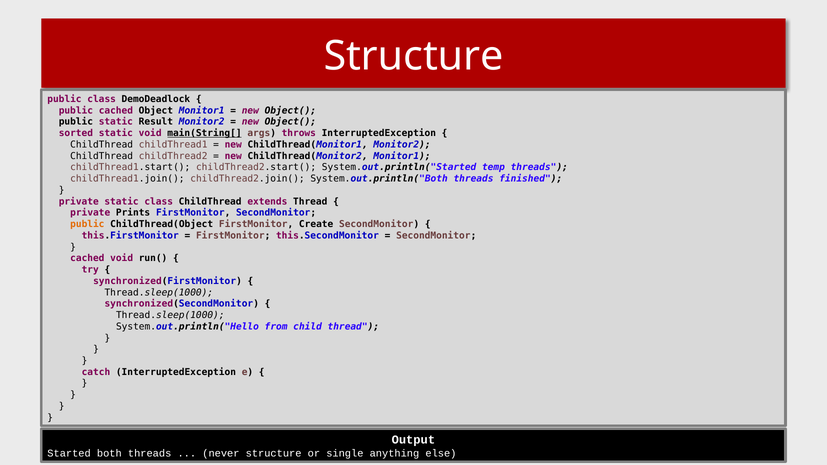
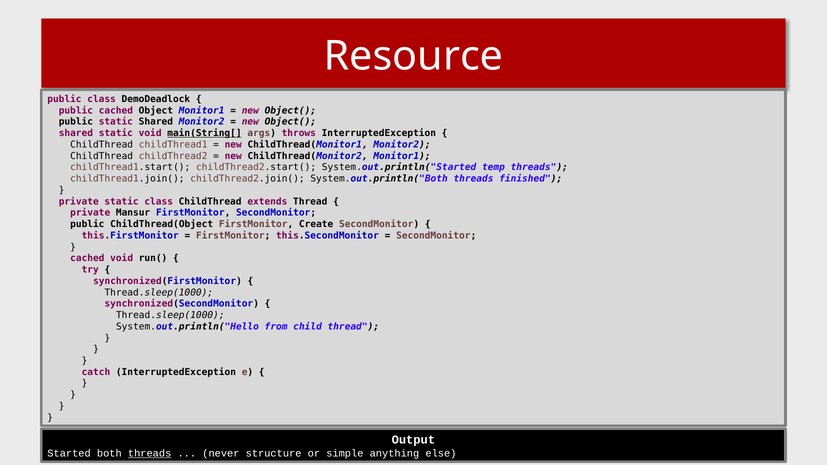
Structure: Structure -> Resource (413, 56)
static Result: Result -> Shared (156, 122)
sorted: sorted -> shared (76, 133)
Prints: Prints -> Mansur (133, 213)
public colour: orange -> black (87, 224)
threads underline: none -> present (150, 453)
single: single -> simple (345, 453)
